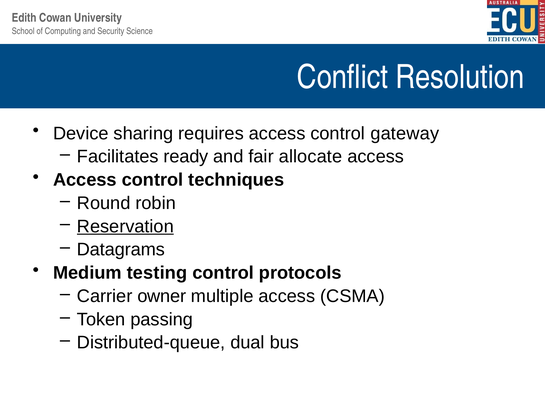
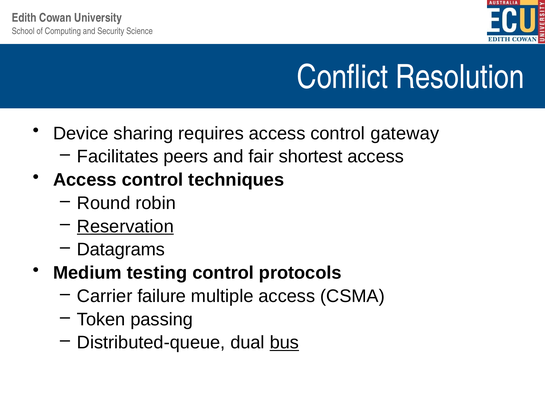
ready: ready -> peers (186, 156)
allocate: allocate -> shortest (311, 156)
owner: owner -> failure (162, 296)
bus underline: none -> present (284, 342)
